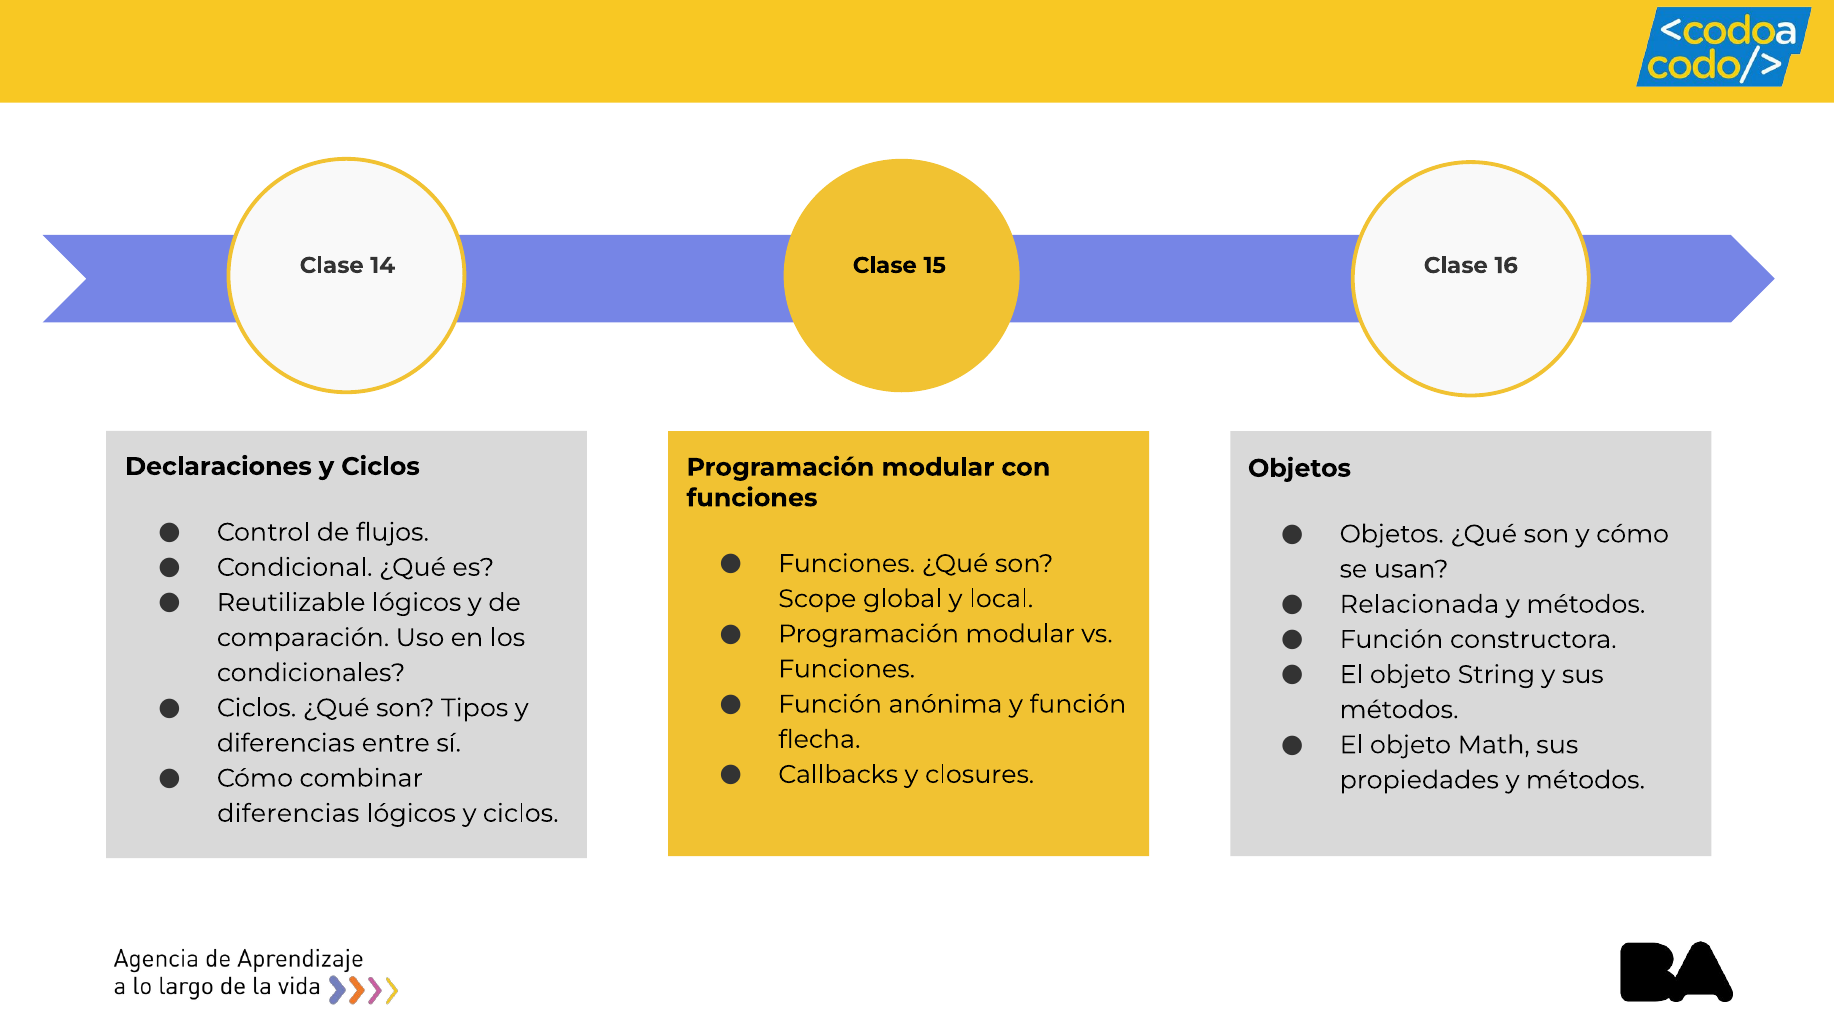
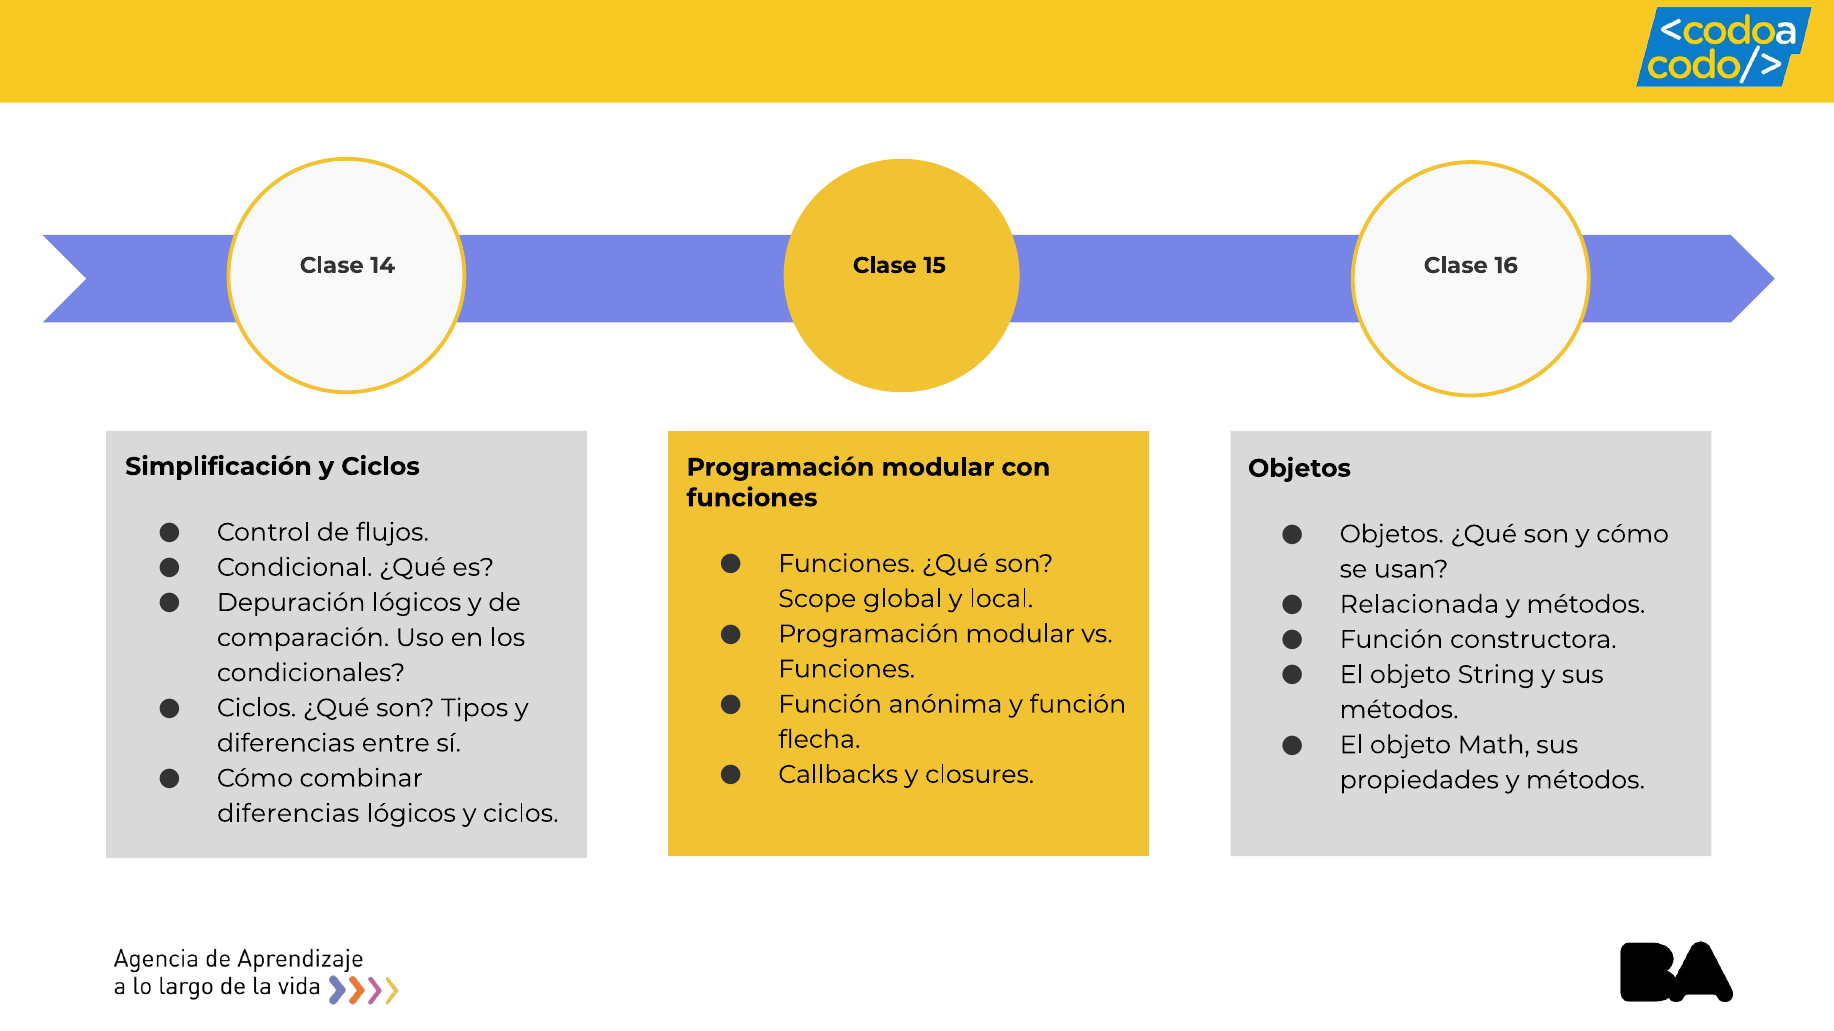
Declaraciones: Declaraciones -> Simplificación (218, 467)
Reutilizable: Reutilizable -> Depuración (291, 603)
